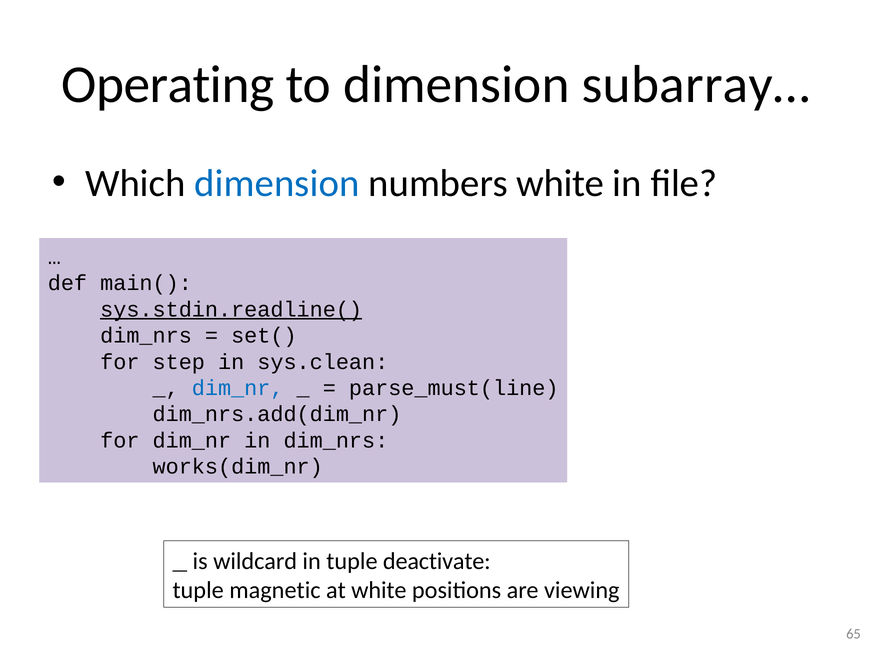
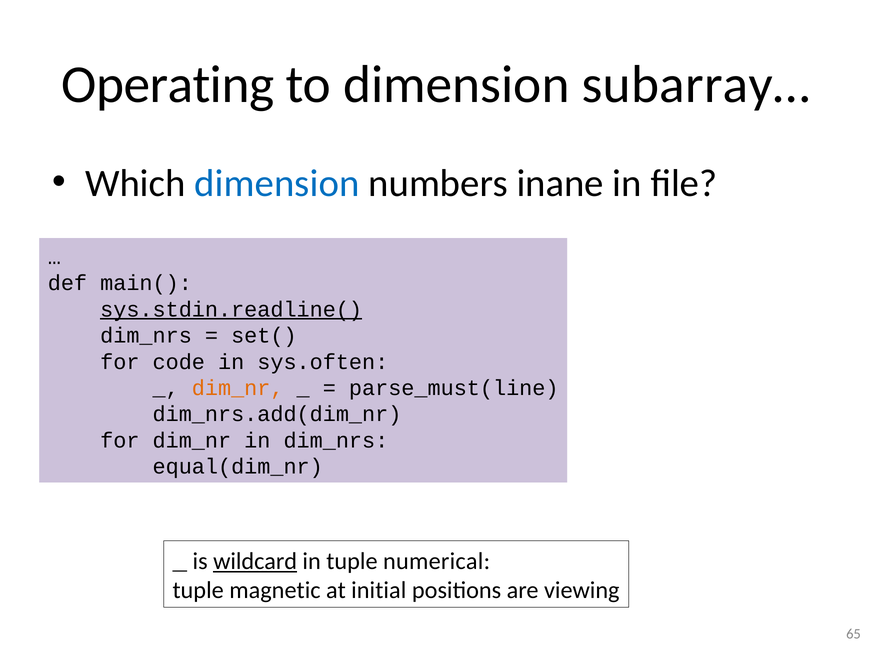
numbers white: white -> inane (560, 183)
step: step -> code (179, 362)
sys.clean: sys.clean -> sys.often (323, 362)
dim_nr colour: blue -> orange (238, 388)
works(dim_nr: works(dim_nr -> equal(dim_nr (238, 466)
wildcard underline: none -> present (255, 561)
deactivate: deactivate -> numerical (437, 561)
at white: white -> initial (379, 590)
